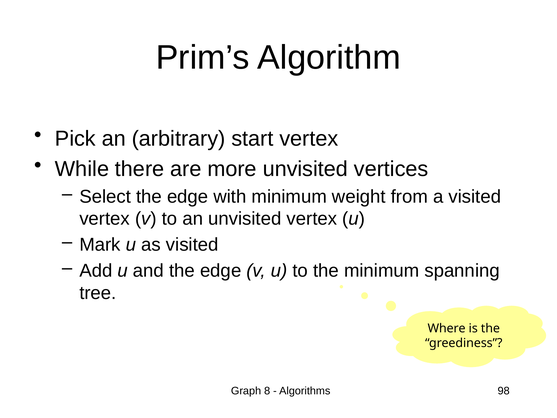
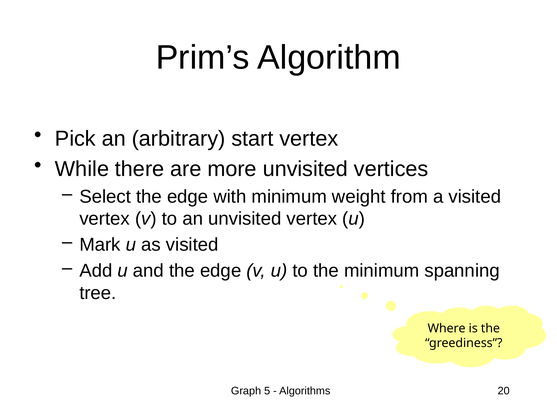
8: 8 -> 5 (267, 391)
98: 98 -> 20 (504, 391)
